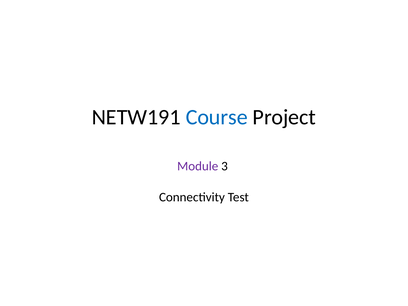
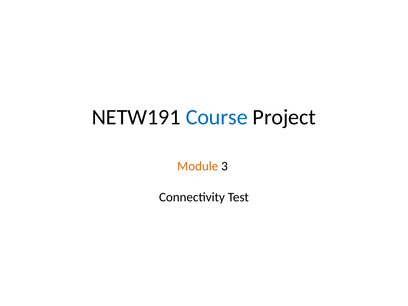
Module colour: purple -> orange (198, 166)
